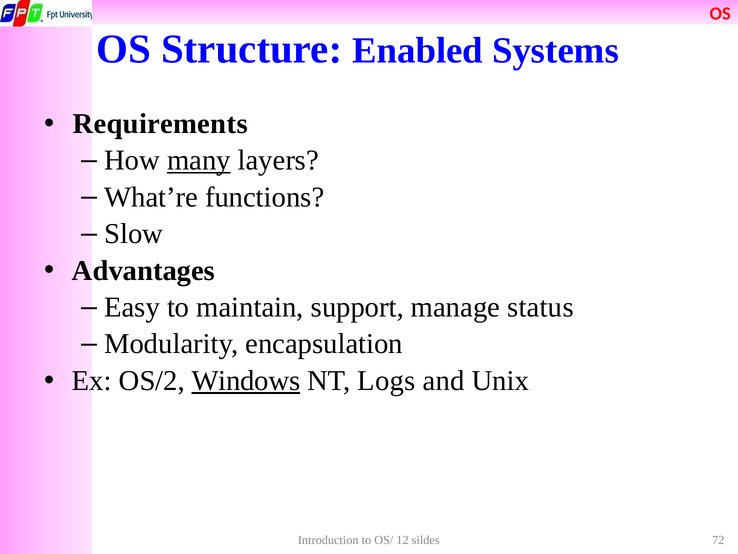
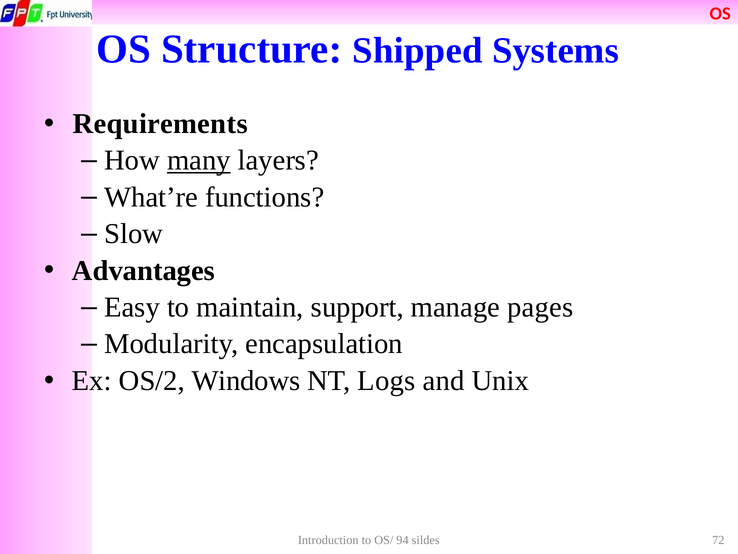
Enabled: Enabled -> Shipped (418, 50)
status: status -> pages (540, 307)
Windows underline: present -> none (246, 380)
12: 12 -> 94 (403, 540)
